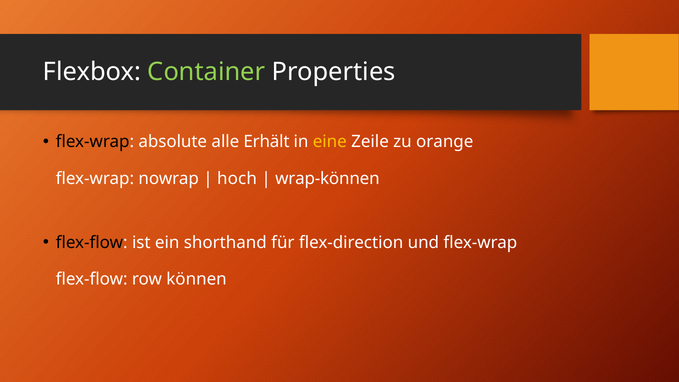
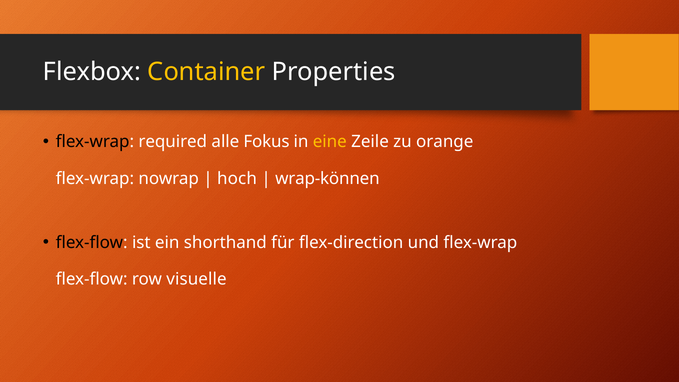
Container colour: light green -> yellow (206, 72)
absolute: absolute -> required (173, 142)
Erhält: Erhält -> Fokus (266, 142)
können: können -> visuelle (196, 279)
